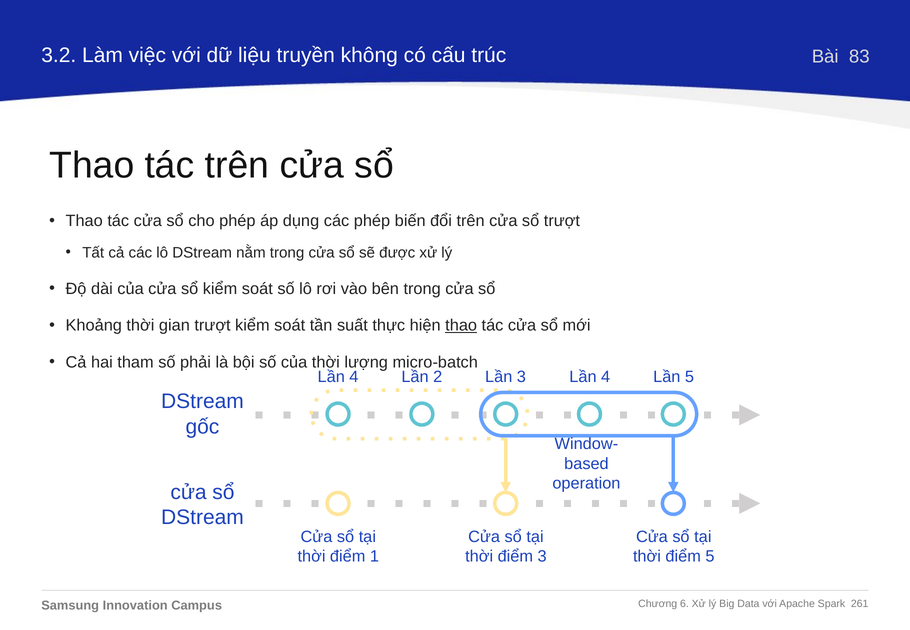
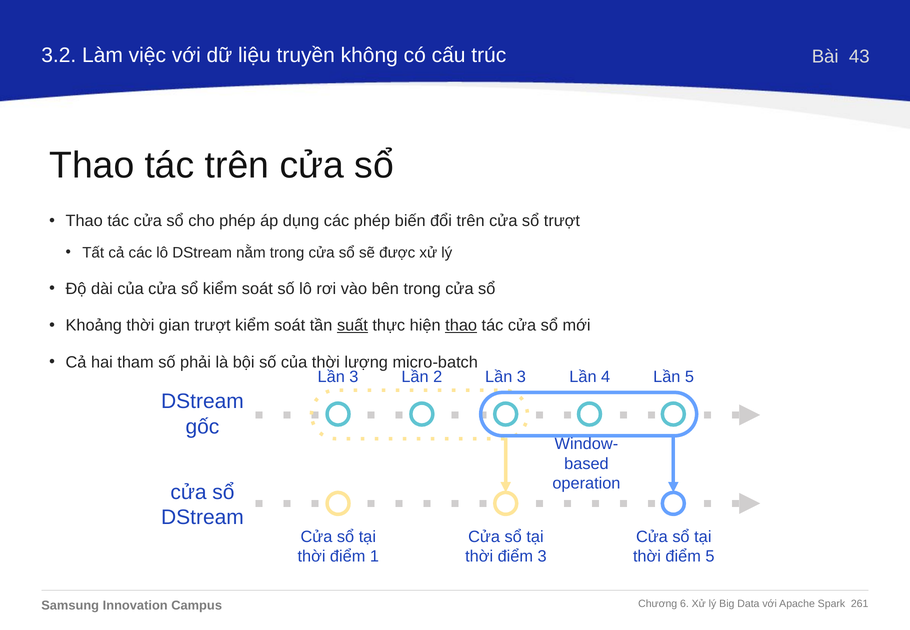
83: 83 -> 43 (859, 57)
suất underline: none -> present (352, 325)
4: 4 -> 3 (354, 377)
